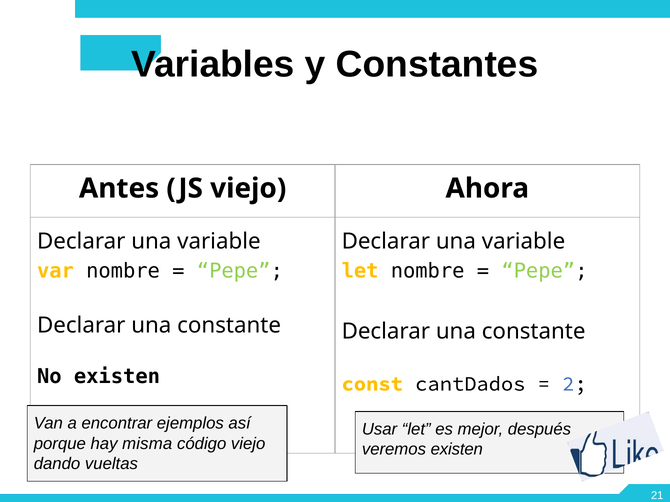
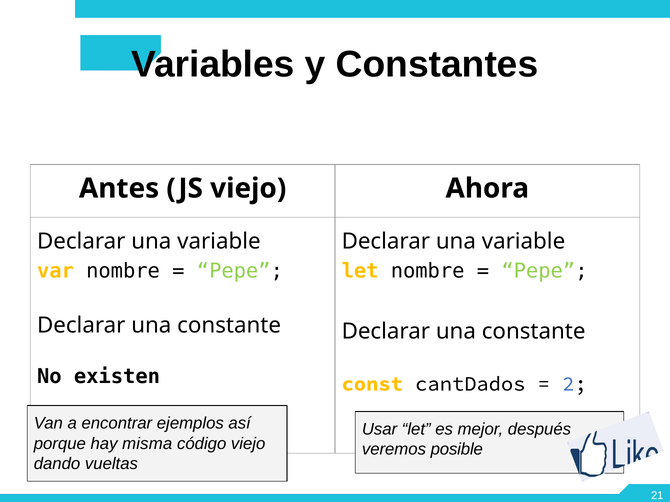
veremos existen: existen -> posible (457, 450)
